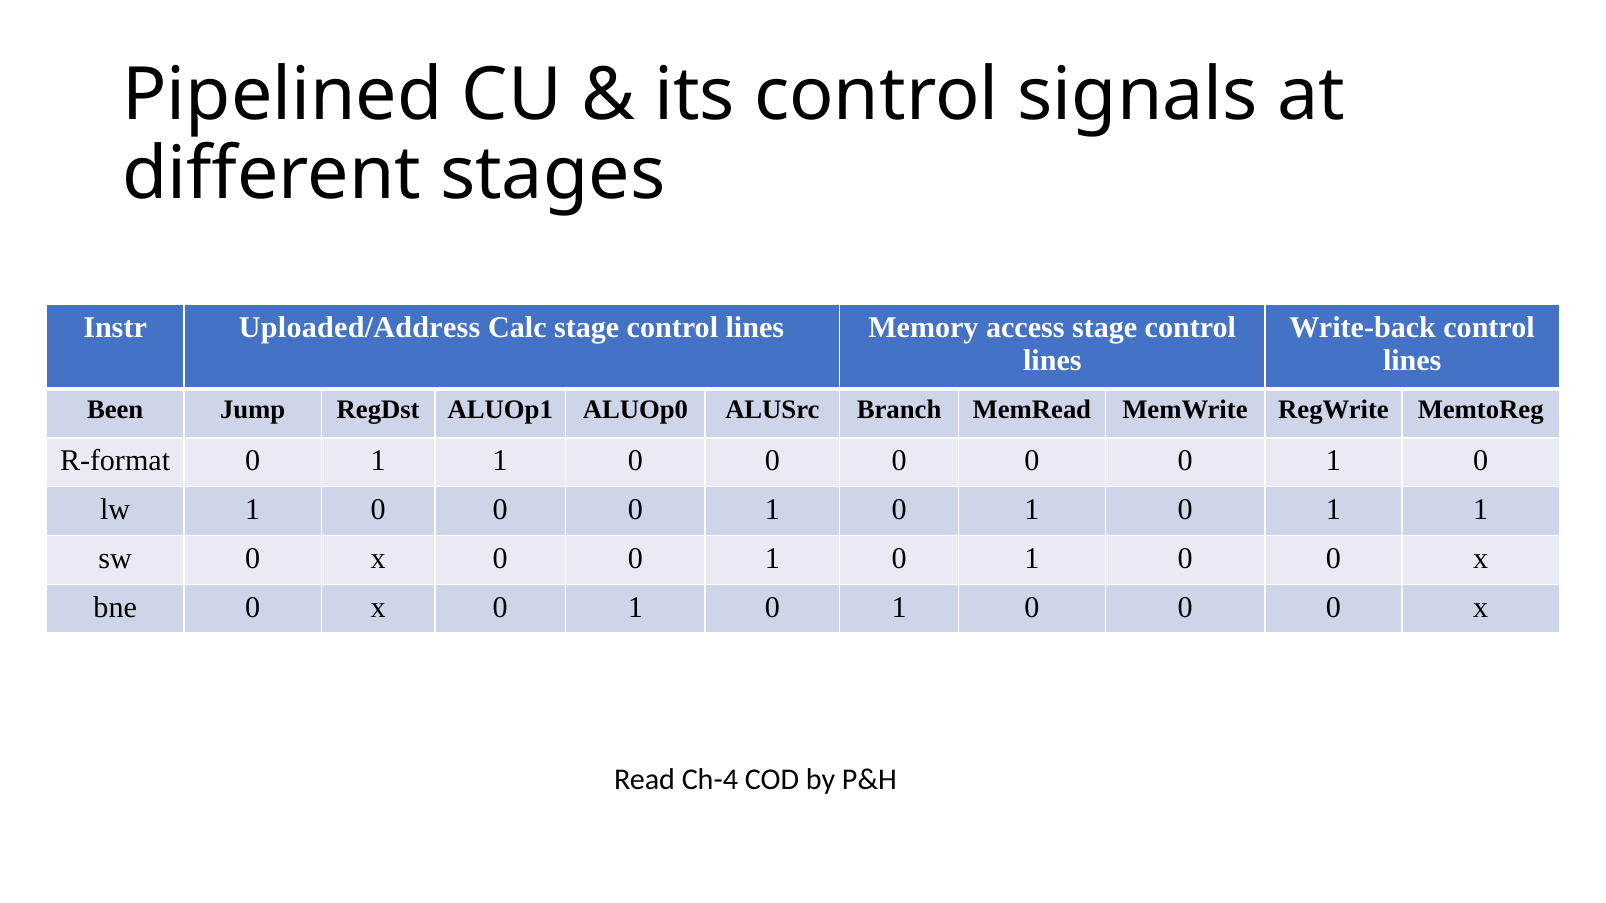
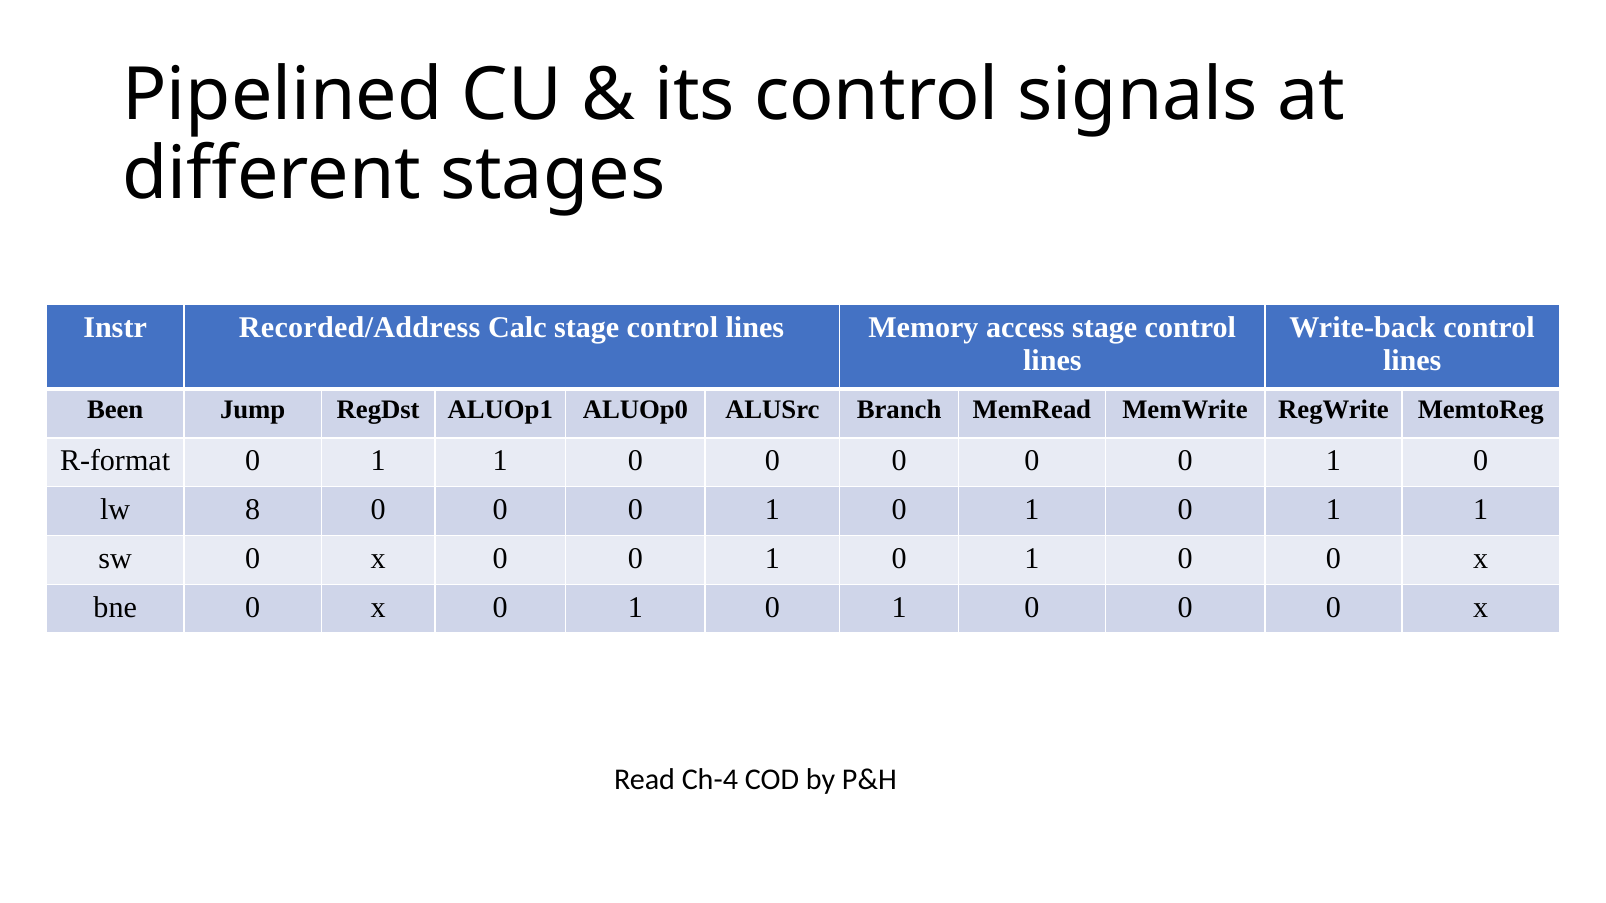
Uploaded/Address: Uploaded/Address -> Recorded/Address (360, 328)
lw 1: 1 -> 8 (253, 510)
